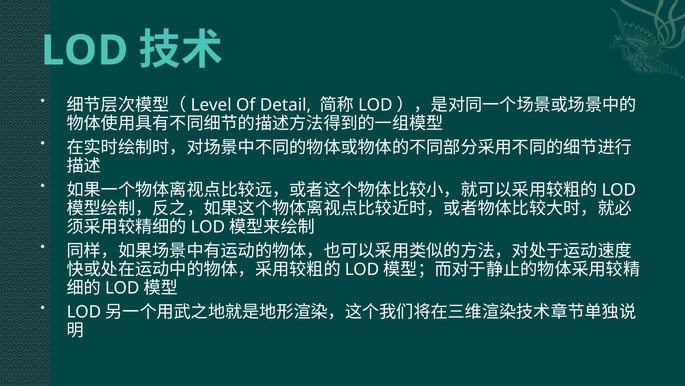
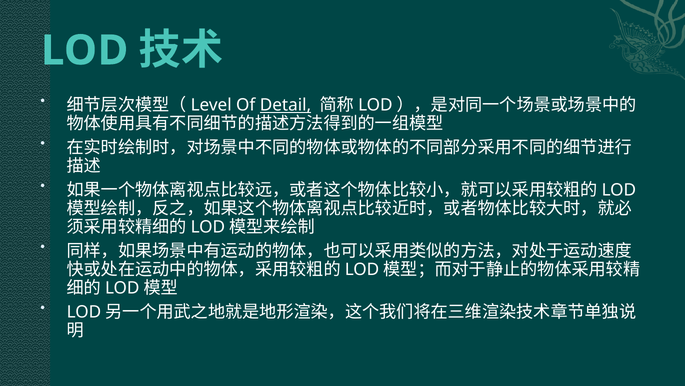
Detail underline: none -> present (286, 105)
